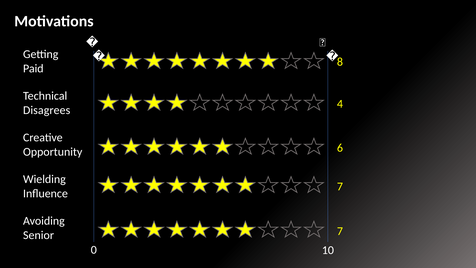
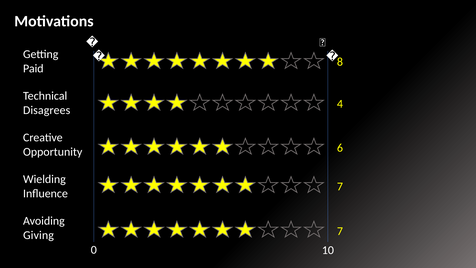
Senior: Senior -> Giving (39, 235)
